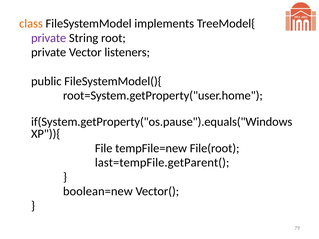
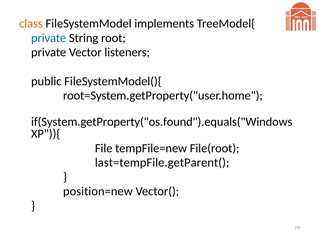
private colour: purple -> blue (49, 38)
if(System.getProperty("os.pause").equals("Windows: if(System.getProperty("os.pause").equals("Windows -> if(System.getProperty("os.found").equals("Windows (162, 122)
boolean=new: boolean=new -> position=new (98, 192)
